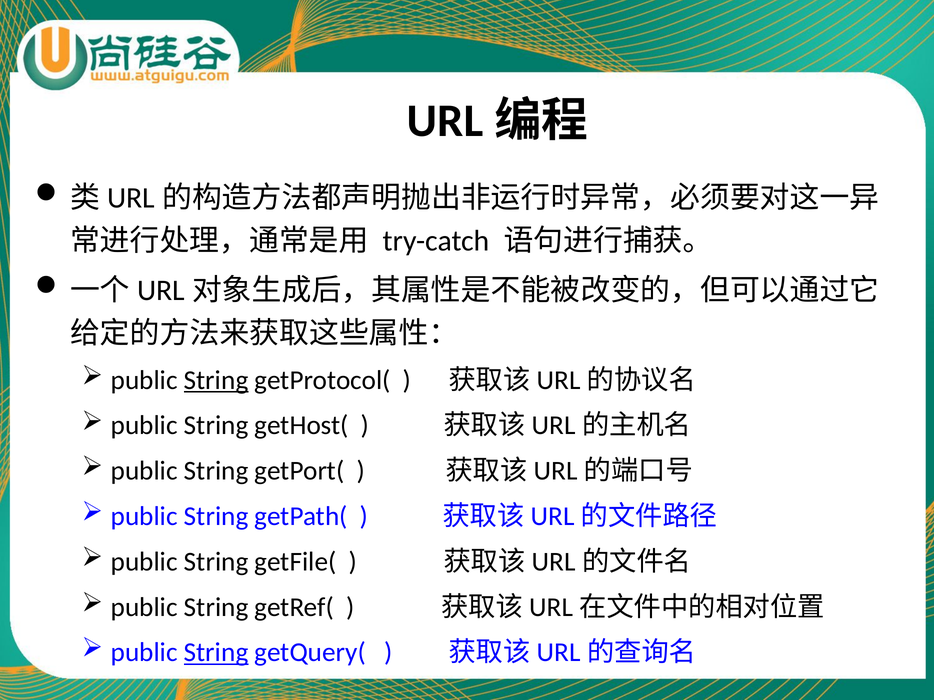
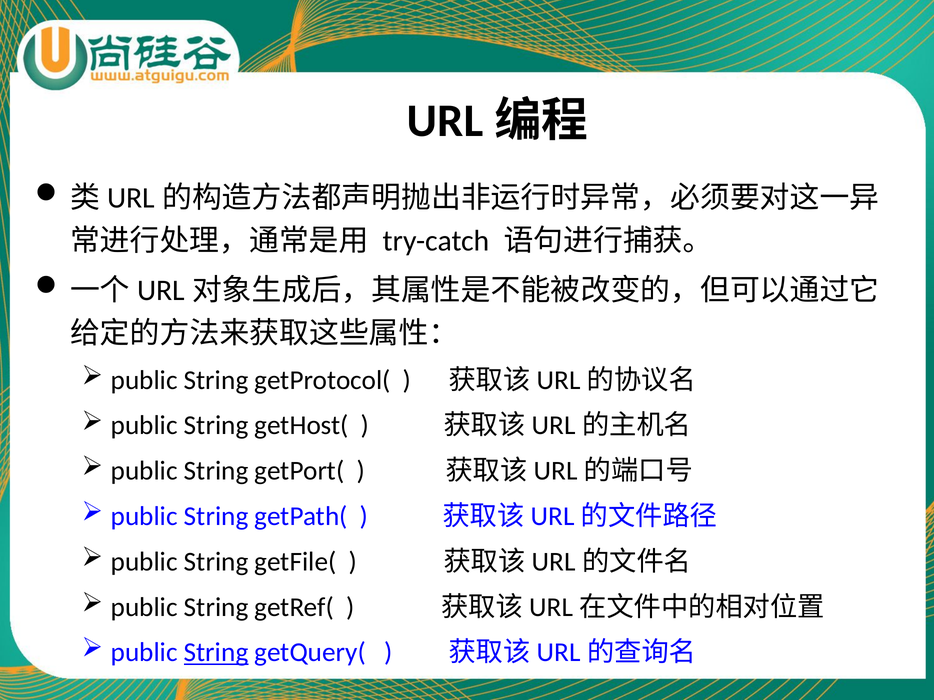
String underline: present -> none (216, 380)
